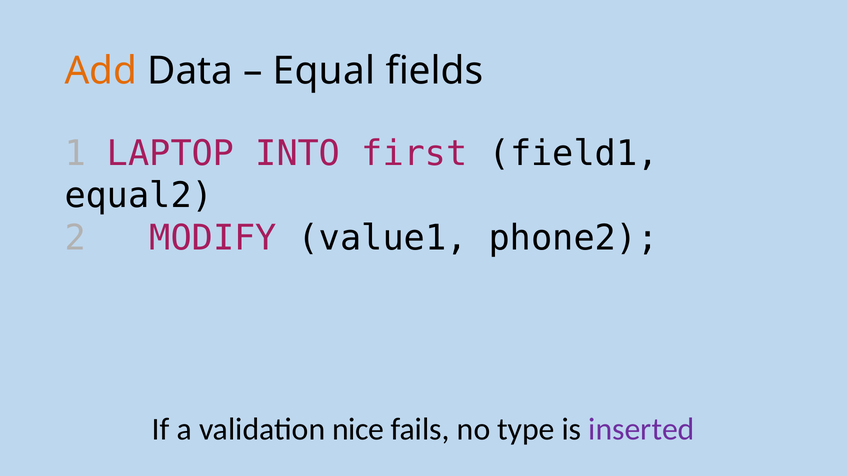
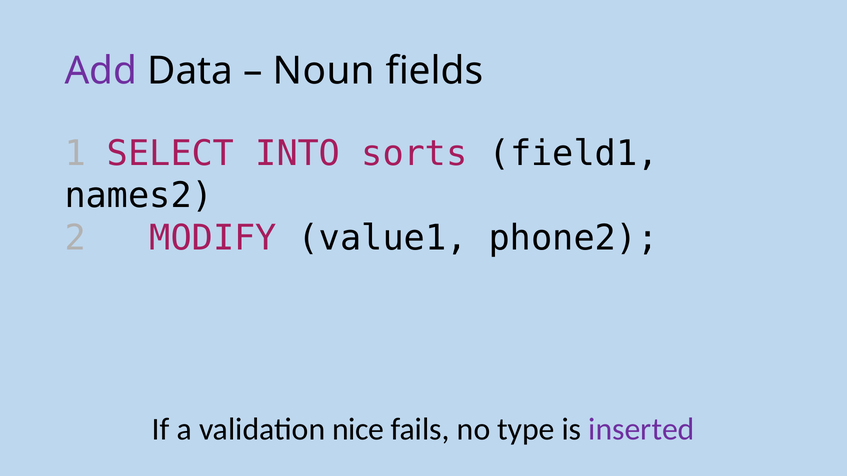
Add colour: orange -> purple (101, 71)
Equal: Equal -> Noun (324, 71)
LAPTOP: LAPTOP -> SELECT (171, 154)
first: first -> sorts (414, 154)
equal2: equal2 -> names2 (139, 196)
